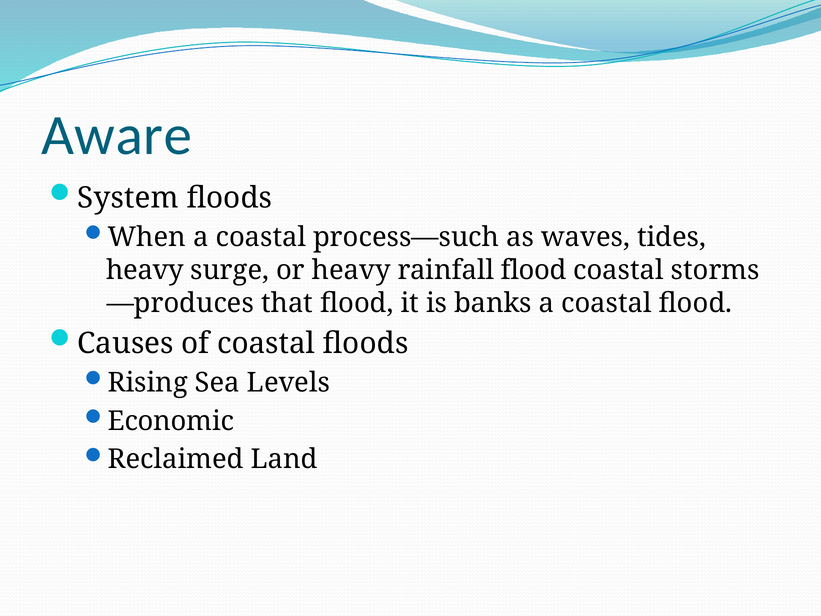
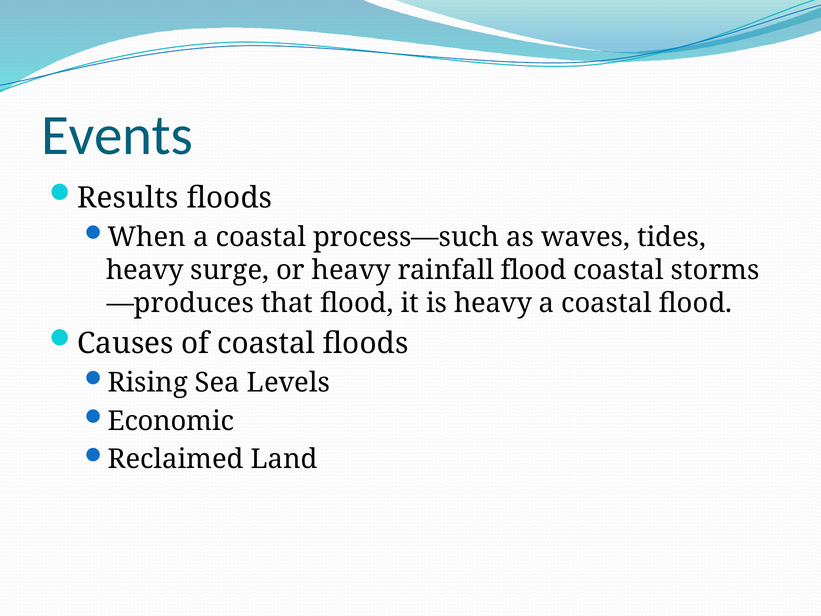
Aware: Aware -> Events (117, 136)
System: System -> Results (128, 198)
is banks: banks -> heavy (493, 303)
